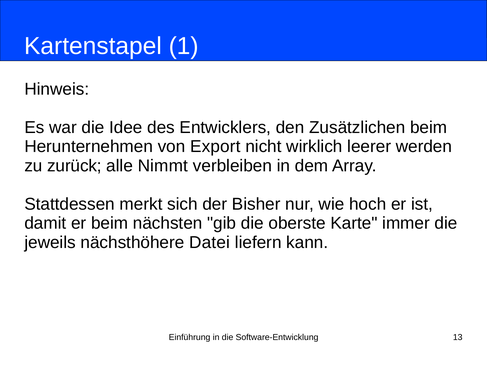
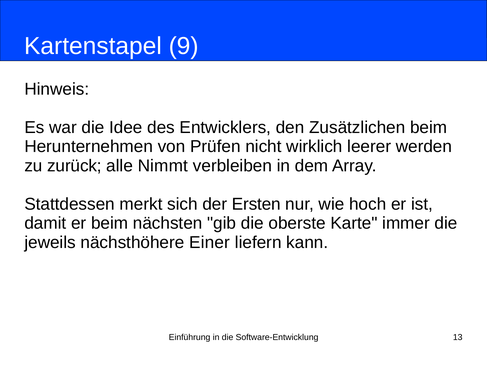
1: 1 -> 9 (184, 46)
Export: Export -> Prüfen (215, 147)
Bisher: Bisher -> Ersten (256, 204)
Datei: Datei -> Einer (210, 243)
